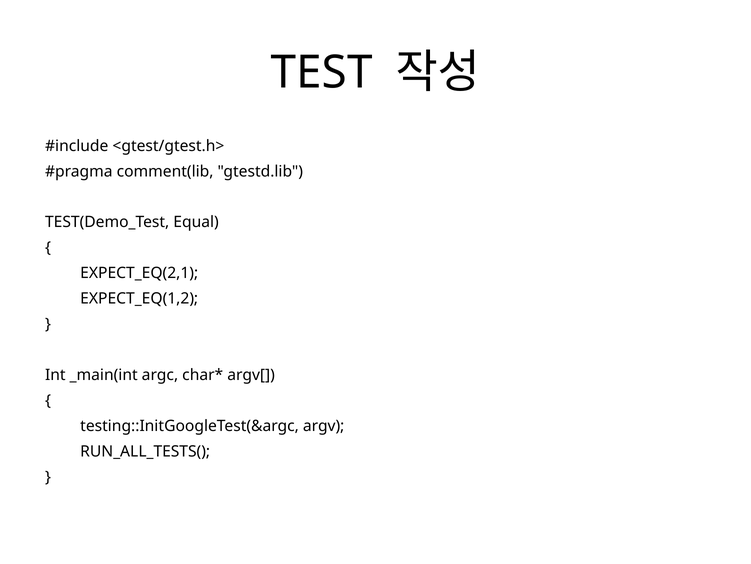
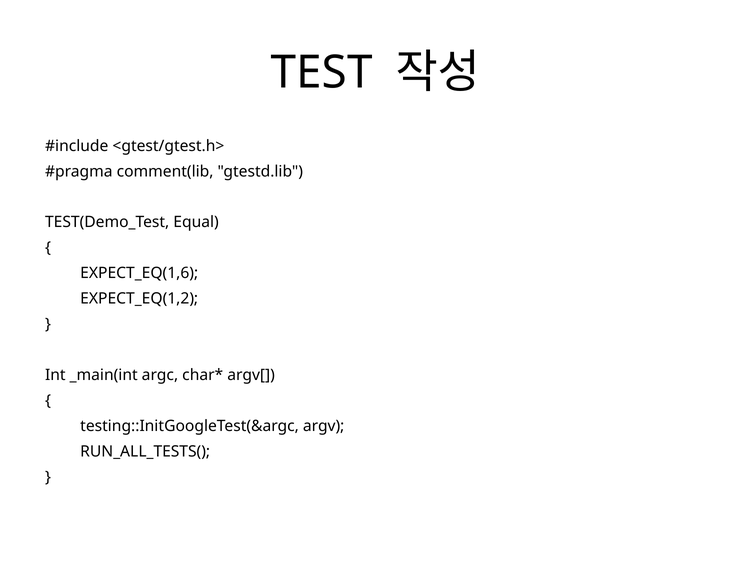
EXPECT_EQ(2,1: EXPECT_EQ(2,1 -> EXPECT_EQ(1,6 (139, 273)
